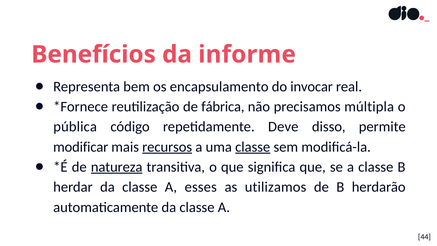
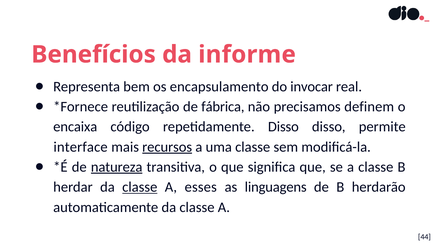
múltipla: múltipla -> definem (369, 107)
pública: pública -> encaixa (75, 127)
repetidamente Deve: Deve -> Disso (283, 127)
modificar: modificar -> interface (81, 147)
classe underline: present -> none (253, 147)
classe underline: none -> present (140, 187)
utilizamos: utilizamos -> linguagens (276, 187)
